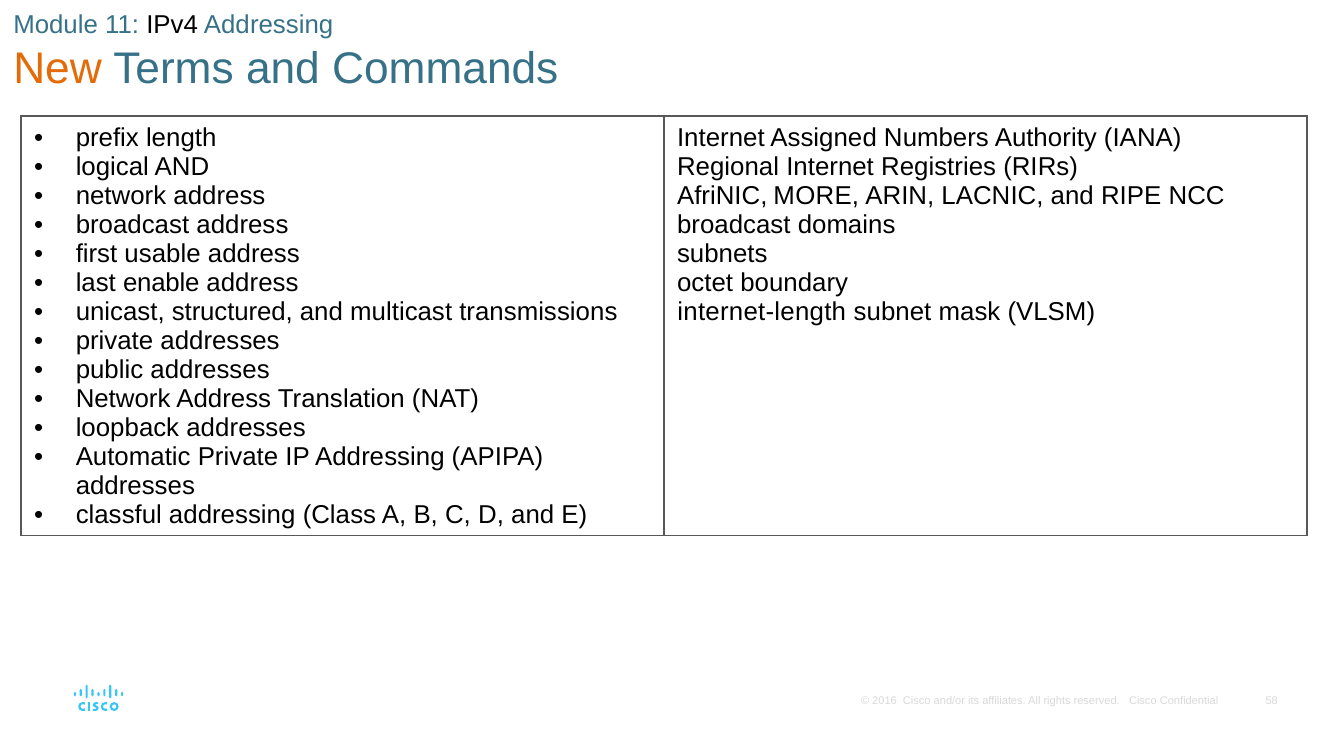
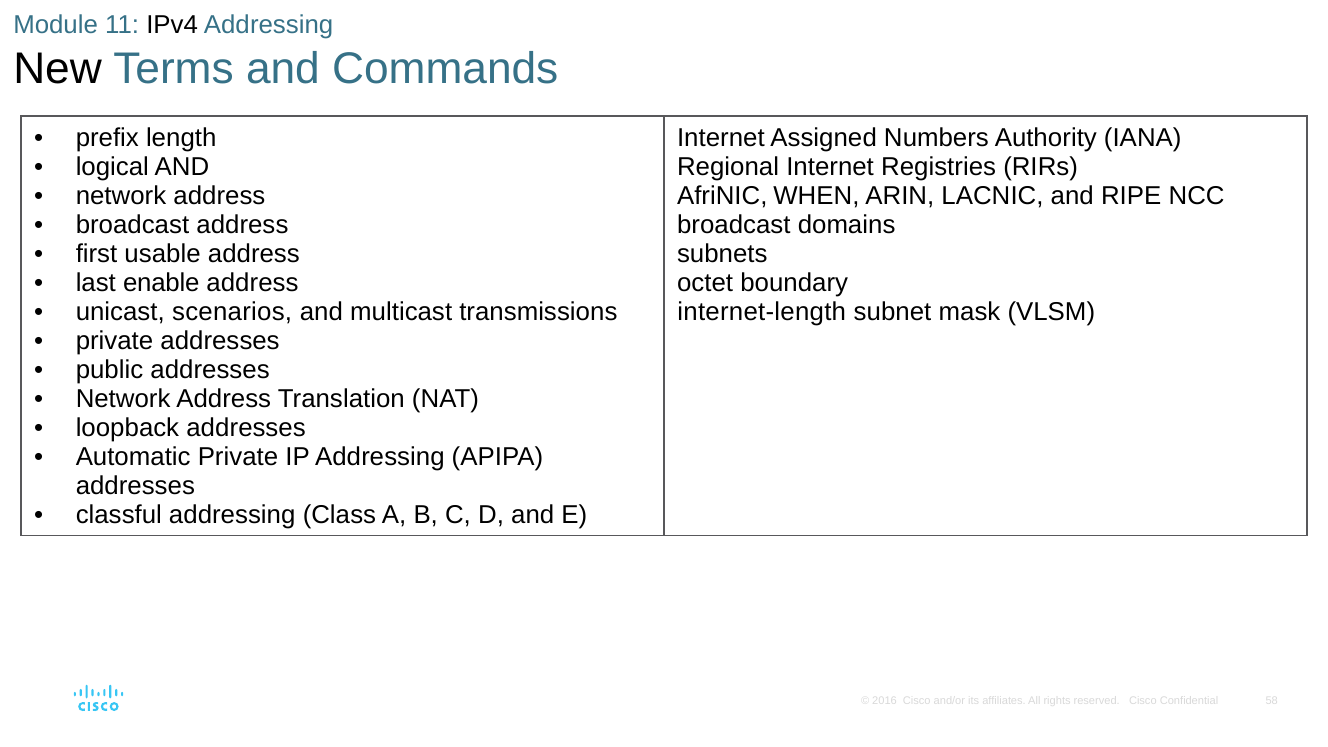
New colour: orange -> black (58, 69)
MORE: MORE -> WHEN (816, 196)
structured: structured -> scenarios (232, 312)
